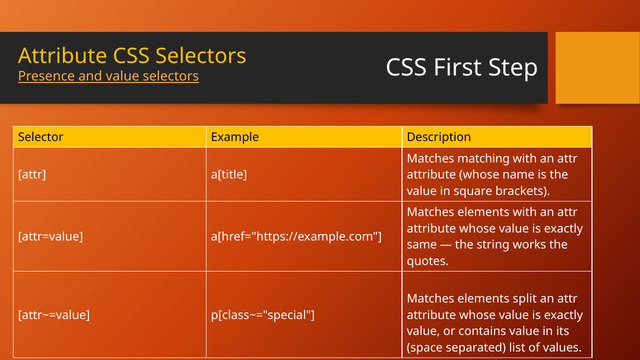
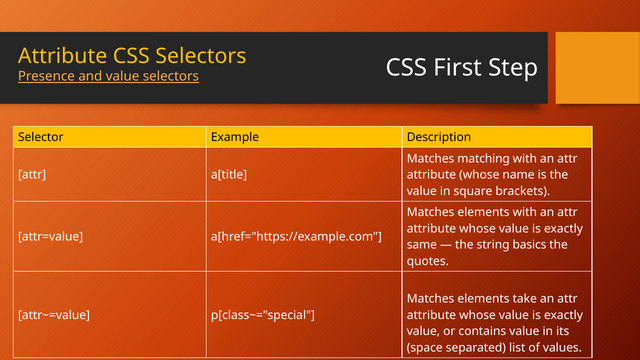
works: works -> basics (529, 245)
split: split -> take (525, 299)
